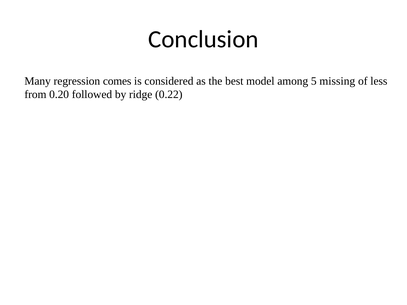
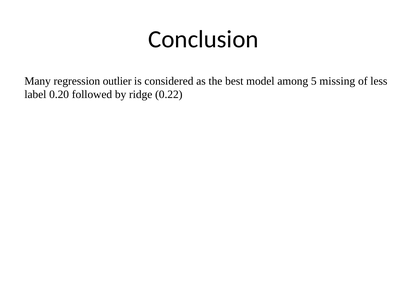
comes: comes -> outlier (117, 81)
from: from -> label (35, 95)
